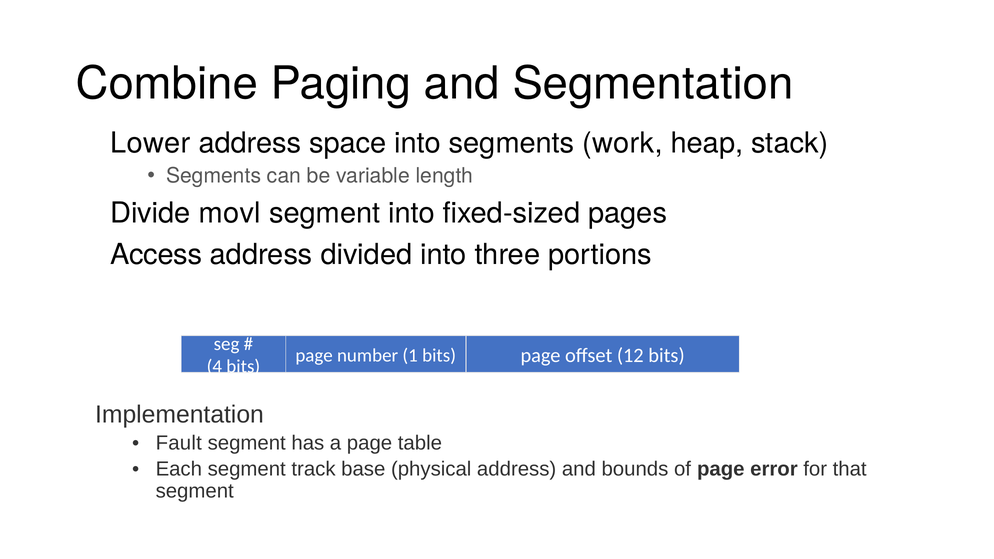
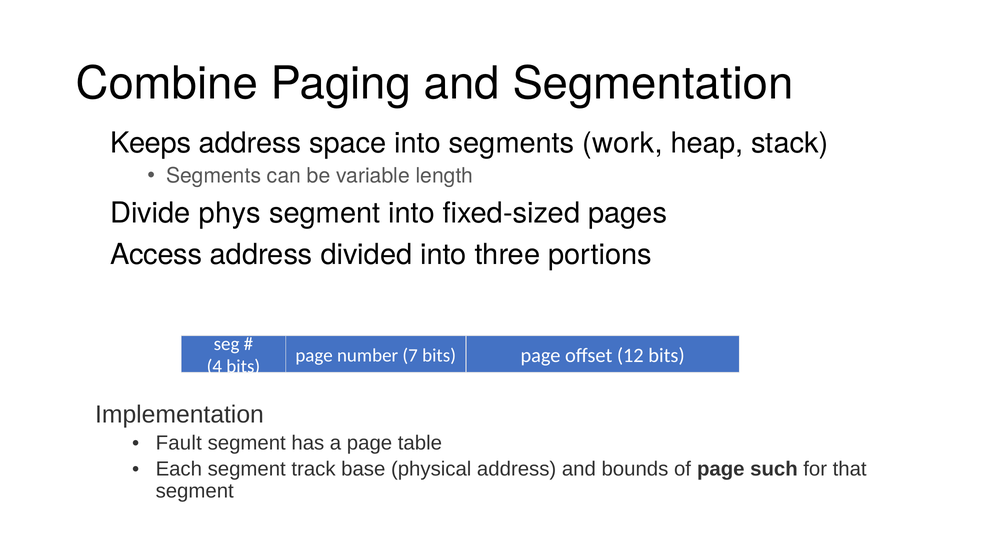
Lower: Lower -> Keeps (151, 143)
movl: movl -> phys (230, 213)
1: 1 -> 7 (410, 355)
error: error -> such (774, 469)
